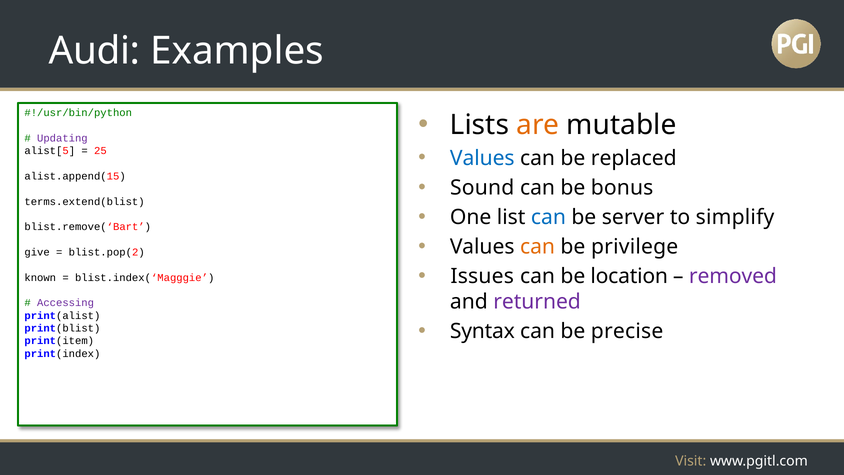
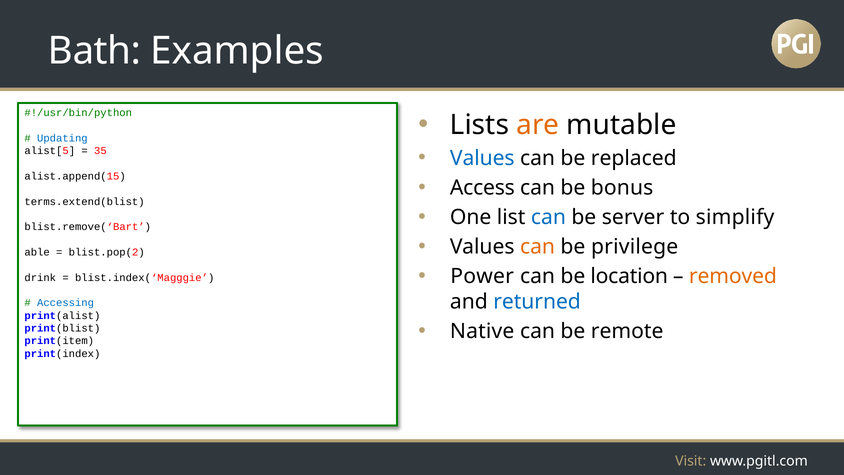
Audi: Audi -> Bath (95, 51)
Updating colour: purple -> blue (62, 138)
25: 25 -> 35 (100, 151)
Sound: Sound -> Access (482, 188)
give: give -> able (37, 252)
Issues: Issues -> Power (482, 276)
removed colour: purple -> orange (733, 276)
known: known -> drink (40, 278)
returned colour: purple -> blue (537, 302)
Accessing colour: purple -> blue (66, 303)
Syntax: Syntax -> Native (482, 331)
precise: precise -> remote (627, 331)
